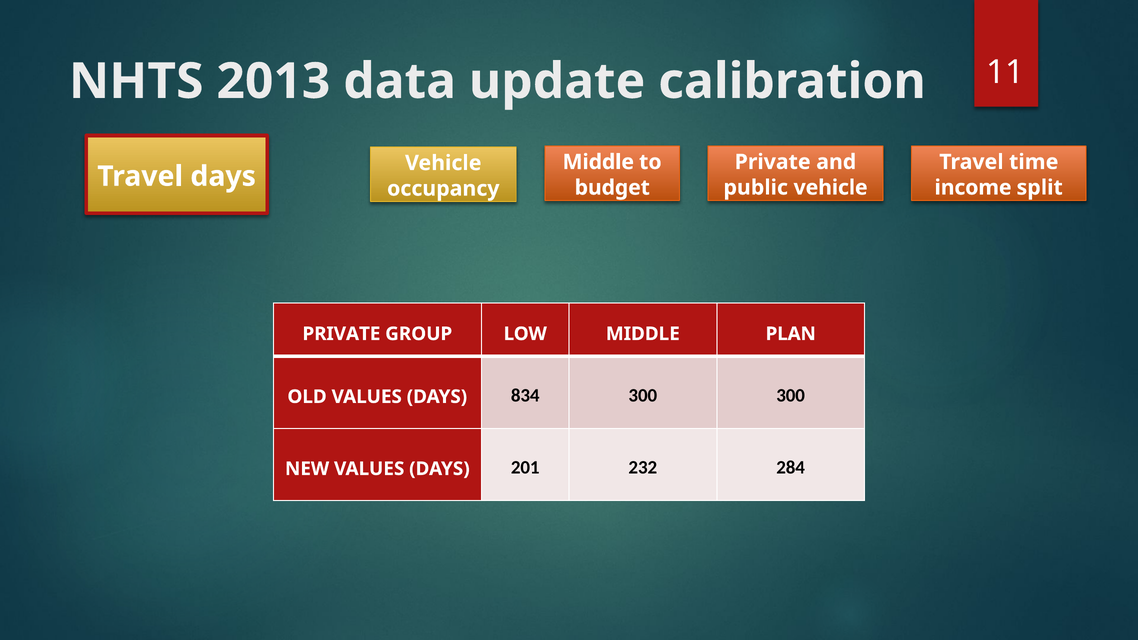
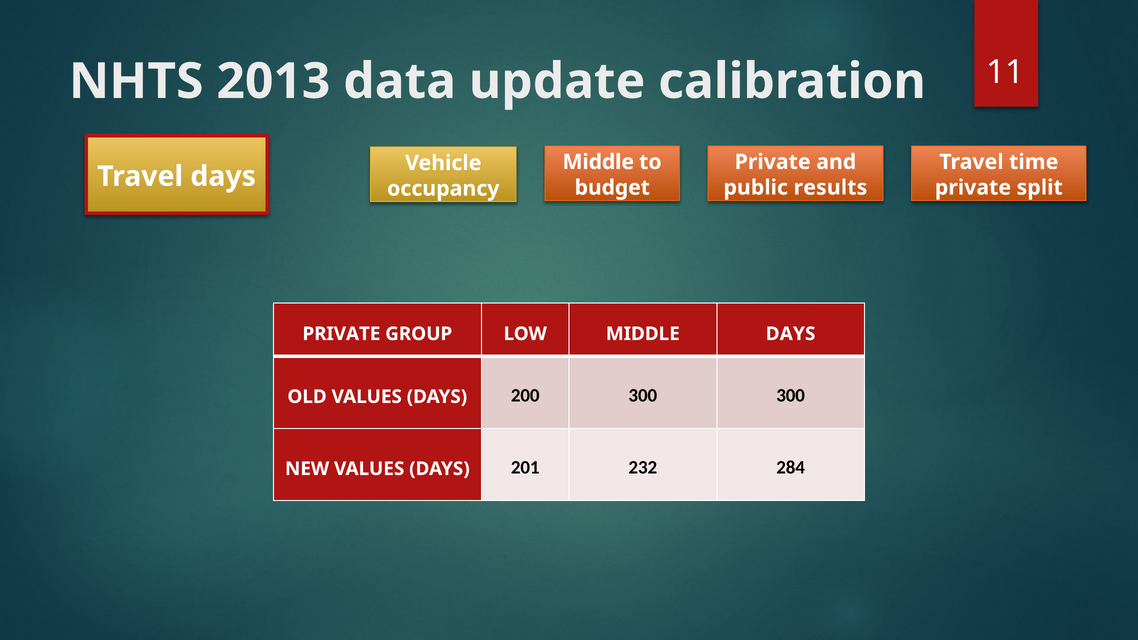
public vehicle: vehicle -> results (830, 188)
income: income -> private (973, 188)
MIDDLE PLAN: PLAN -> DAYS (791, 334)
834: 834 -> 200 (525, 396)
